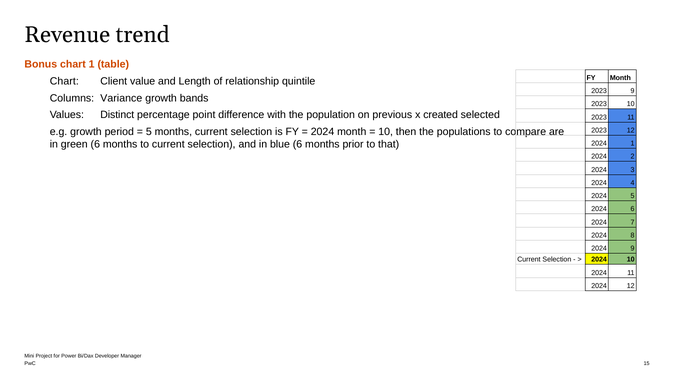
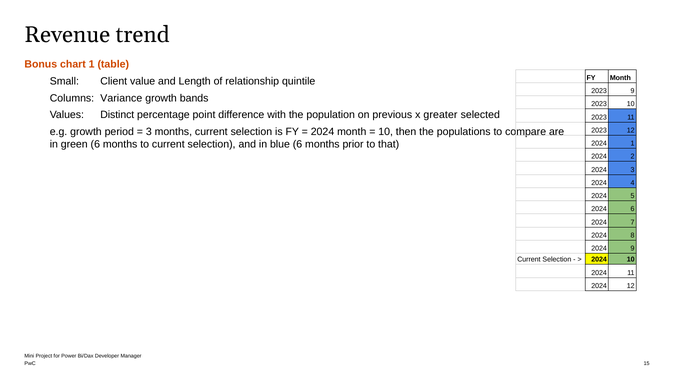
Chart: Chart -> Small (64, 81)
created: created -> greater (440, 115)
5: 5 -> 3 (149, 132)
